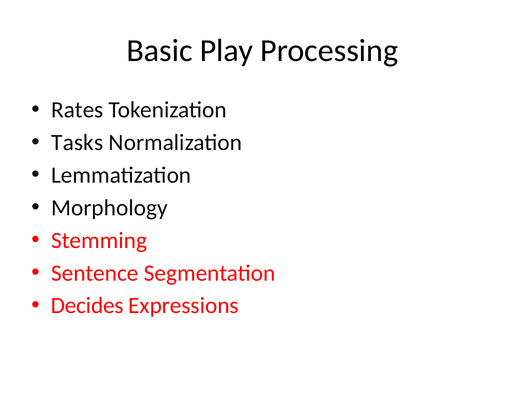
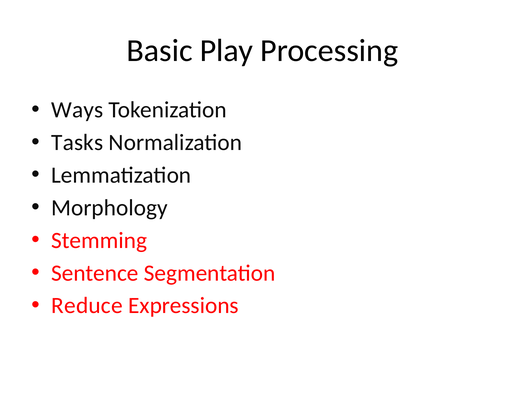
Rates: Rates -> Ways (77, 110)
Decides: Decides -> Reduce (87, 306)
